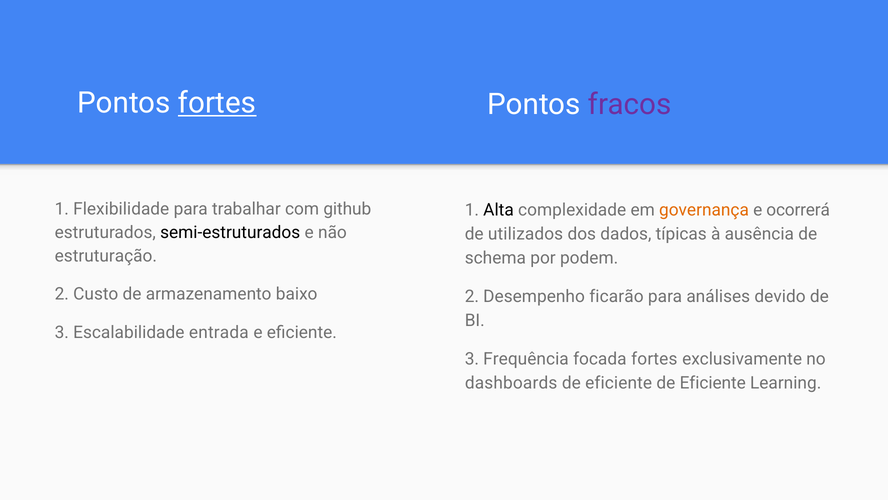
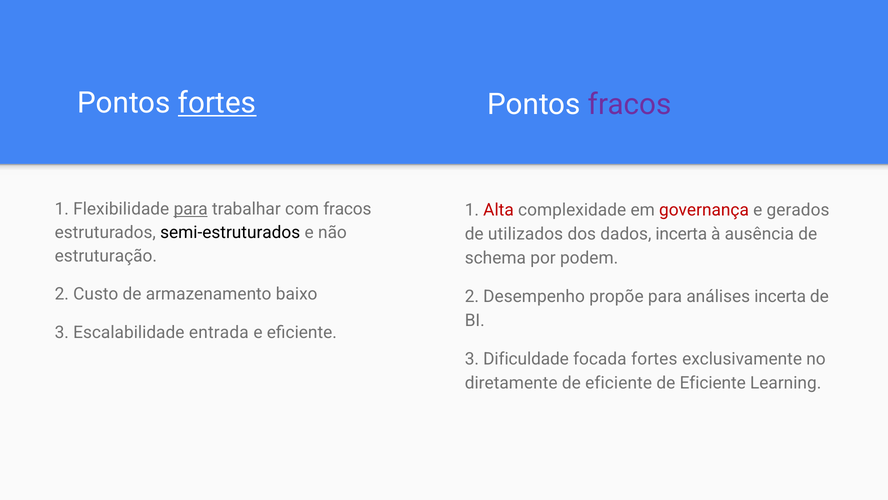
para underline: none -> present (191, 209)
com github: github -> fracos (347, 209)
Alta colour: black -> red (498, 210)
governança colour: orange -> red (704, 210)
ocorrerá: ocorrerá -> gerados (798, 210)
dados típicas: típicas -> incerta (681, 234)
ficarão: ficarão -> propõe (616, 296)
análises devido: devido -> incerta (780, 296)
Frequência: Frequência -> Dificuldade (526, 359)
dashboards: dashboards -> diretamente (511, 383)
